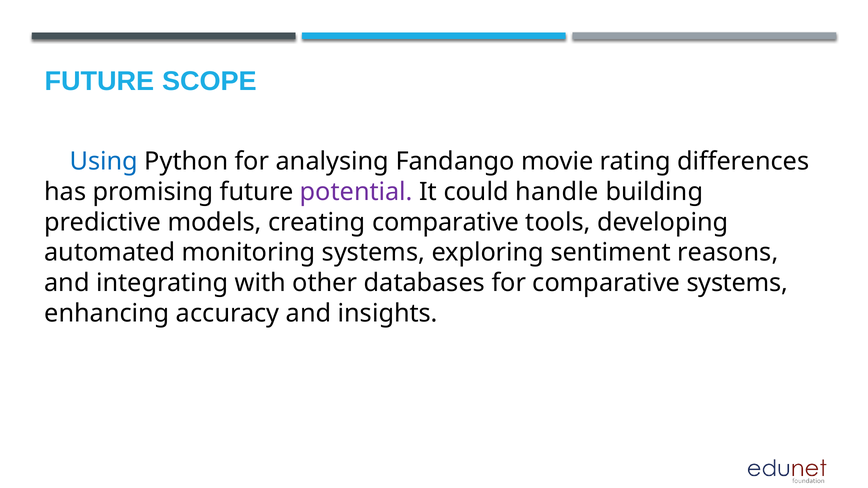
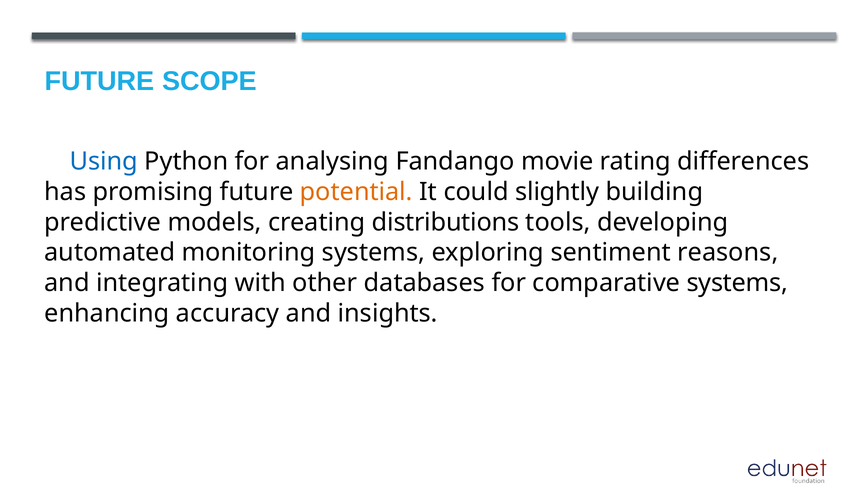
potential colour: purple -> orange (356, 192)
handle: handle -> slightly (557, 192)
creating comparative: comparative -> distributions (446, 222)
